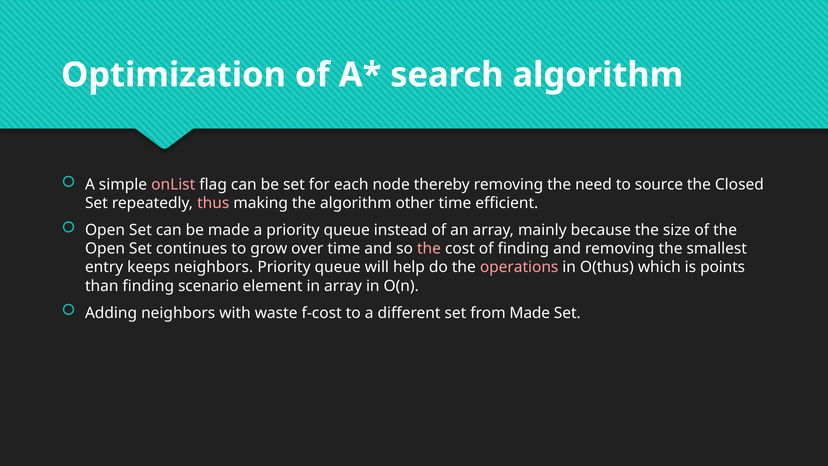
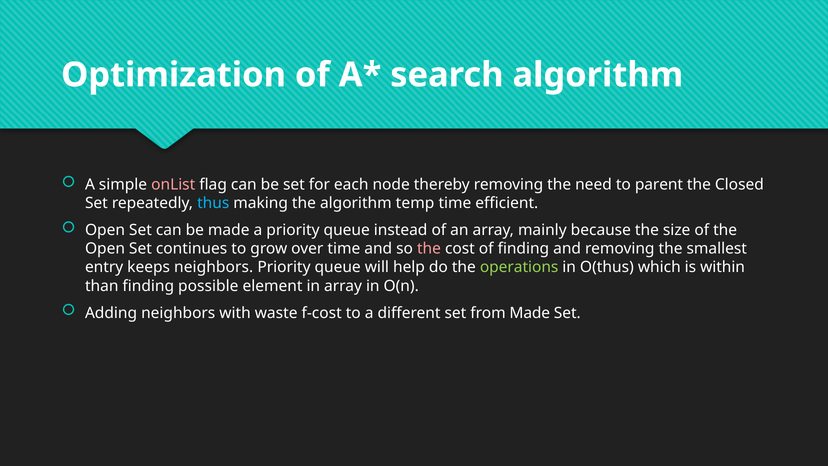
source: source -> parent (659, 184)
thus colour: pink -> light blue (213, 203)
other: other -> temp (415, 203)
operations colour: pink -> light green (519, 267)
points: points -> within (723, 267)
scenario: scenario -> possible (208, 286)
